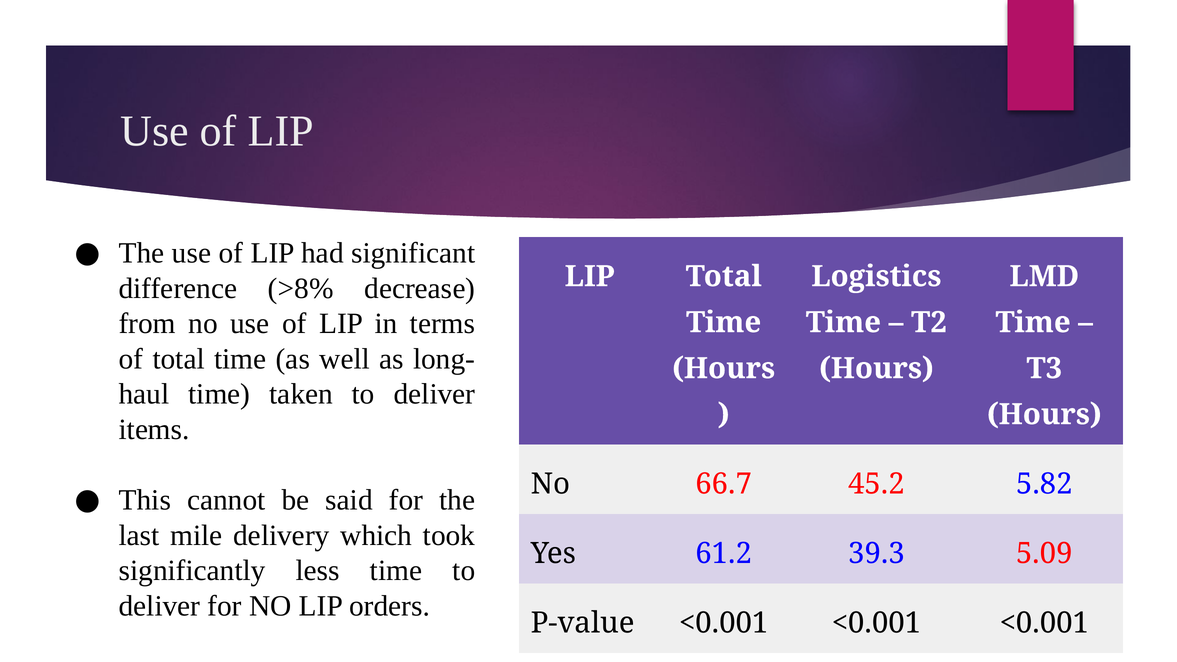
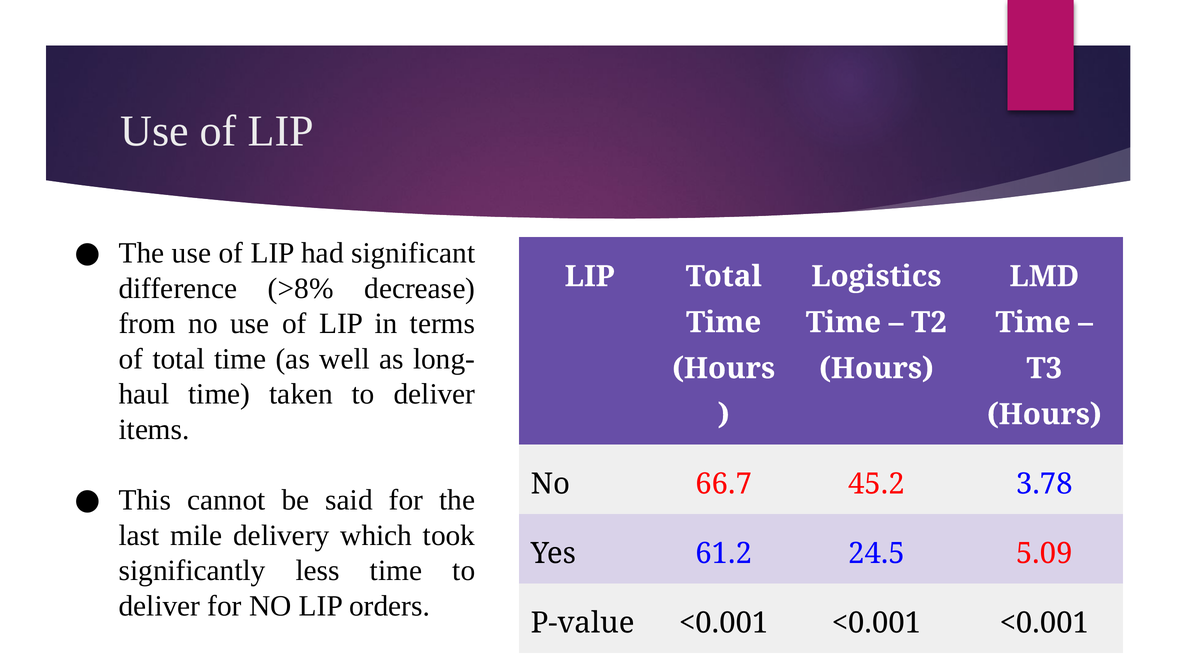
5.82: 5.82 -> 3.78 (1044, 484)
39.3: 39.3 -> 24.5 (876, 554)
